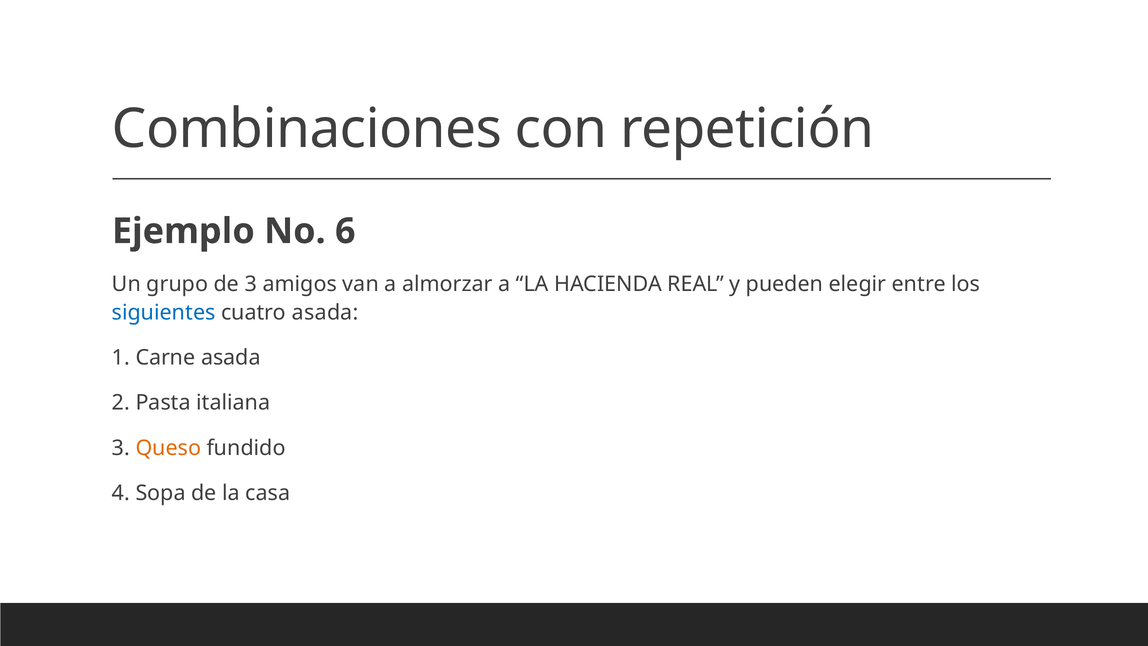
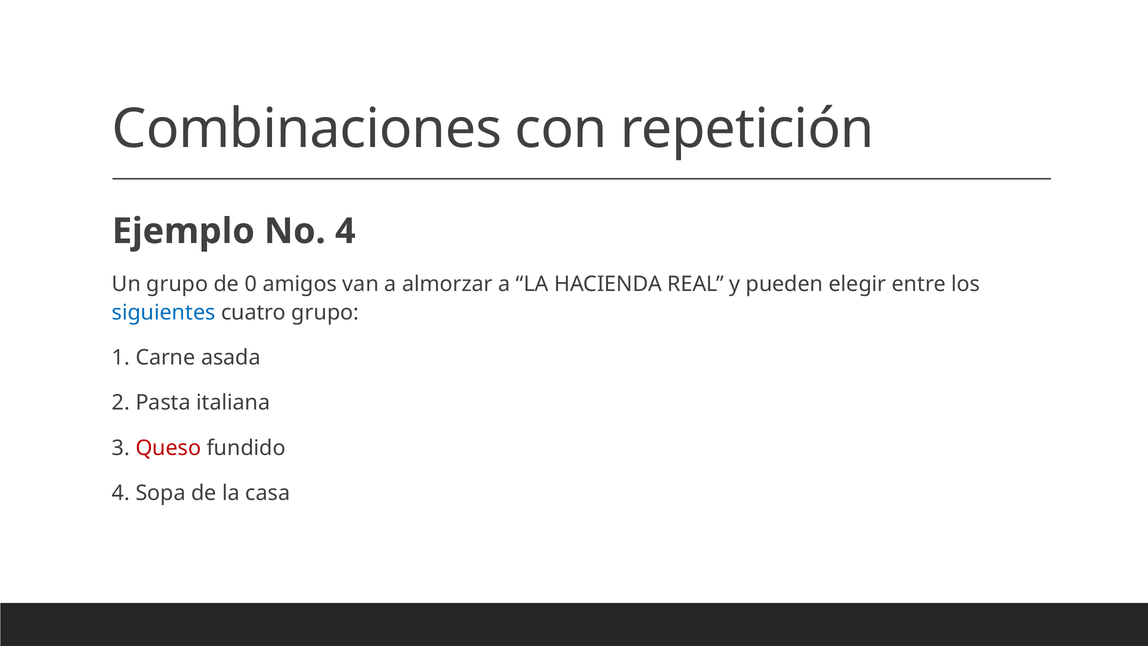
No 6: 6 -> 4 (345, 231)
de 3: 3 -> 0 (251, 284)
cuatro asada: asada -> grupo (325, 312)
Queso colour: orange -> red (168, 448)
